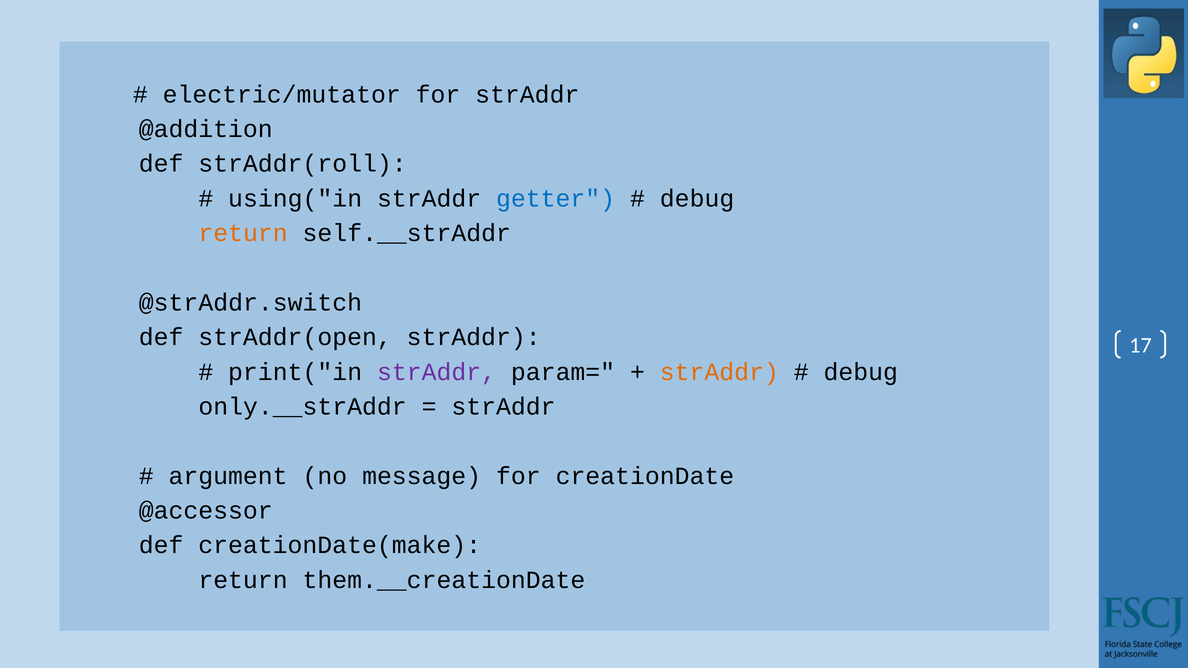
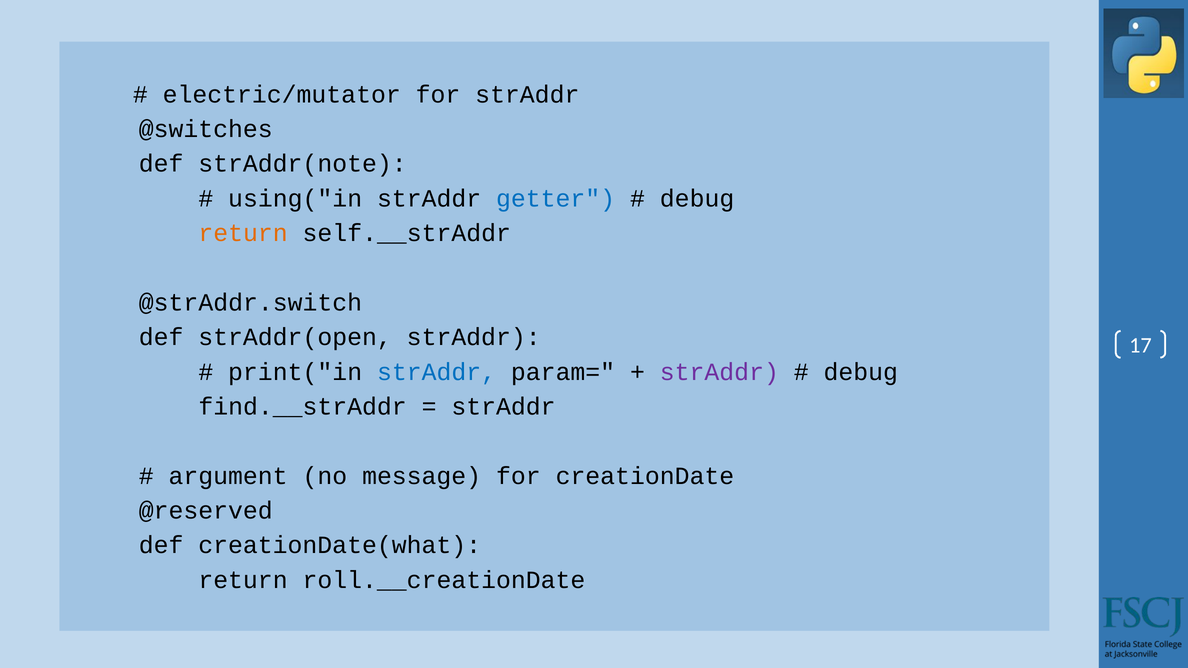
@addition: @addition -> @switches (206, 129)
strAddr(roll: strAddr(roll -> strAddr(note (302, 164)
strAddr colour: purple -> blue (437, 372)
strAddr colour: orange -> purple (719, 372)
only.__strAddr: only.__strAddr -> find.__strAddr (303, 407)
@accessor: @accessor -> @reserved (206, 511)
creationDate(make: creationDate(make -> creationDate(what (340, 545)
them.__creationDate: them.__creationDate -> roll.__creationDate (444, 580)
